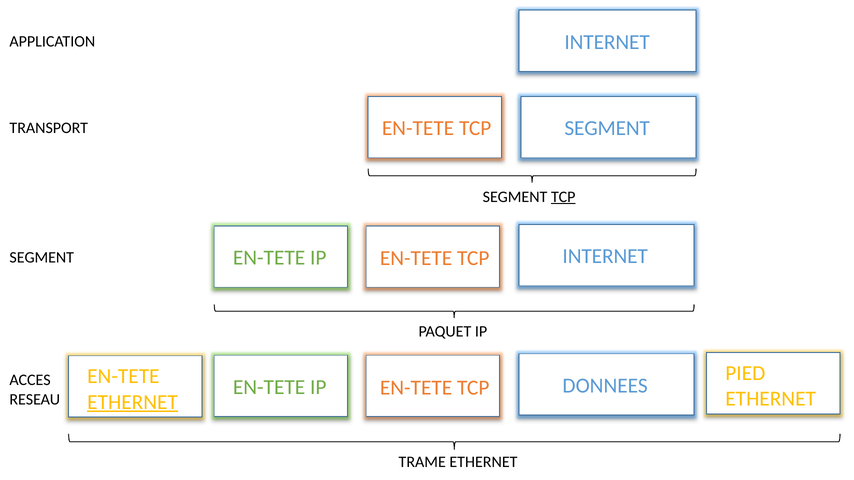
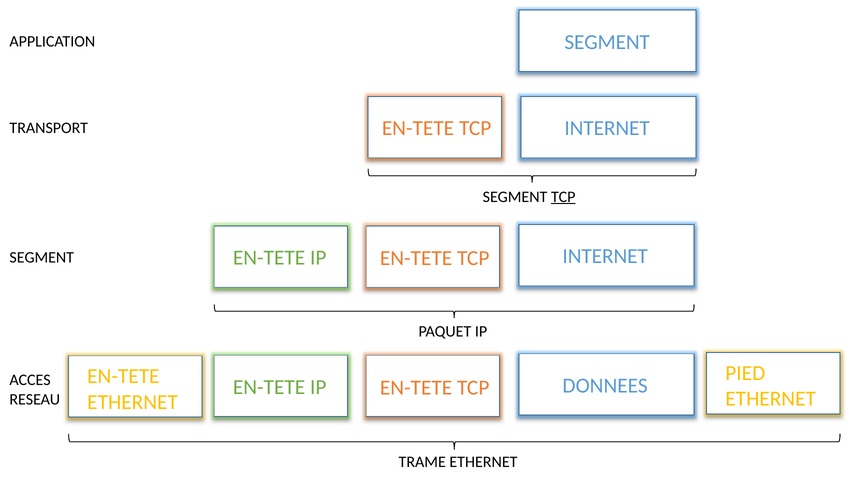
INTERNET: INTERNET -> SEGMENT (607, 42)
SEGMENT: SEGMENT -> INTERNET (607, 128)
ETHERNET underline: present -> none (133, 402)
